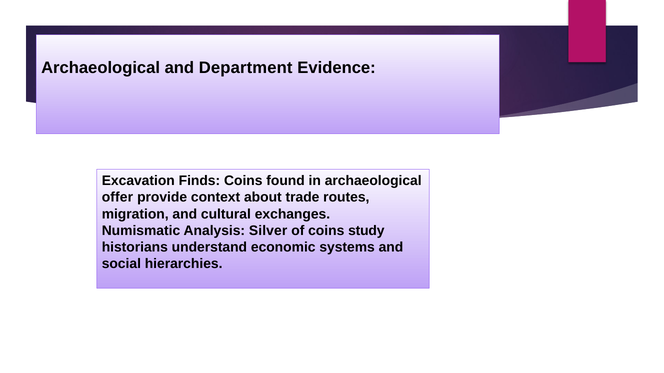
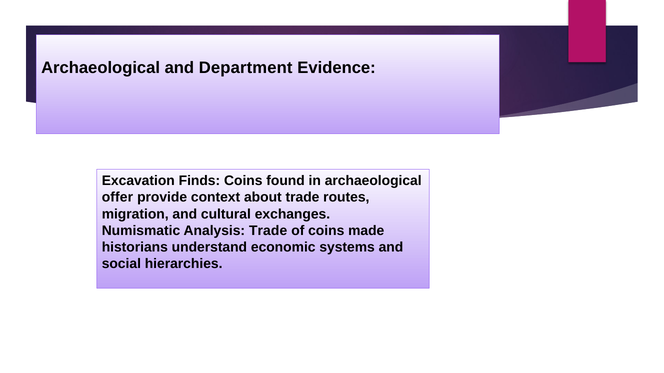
Analysis Silver: Silver -> Trade (268, 231)
study: study -> made (366, 231)
